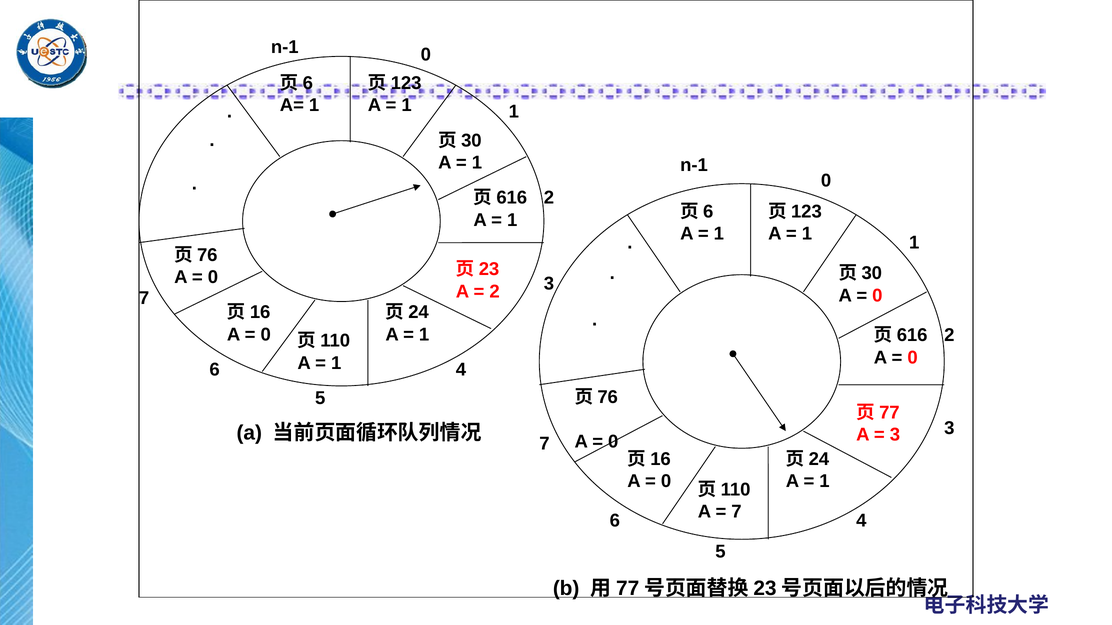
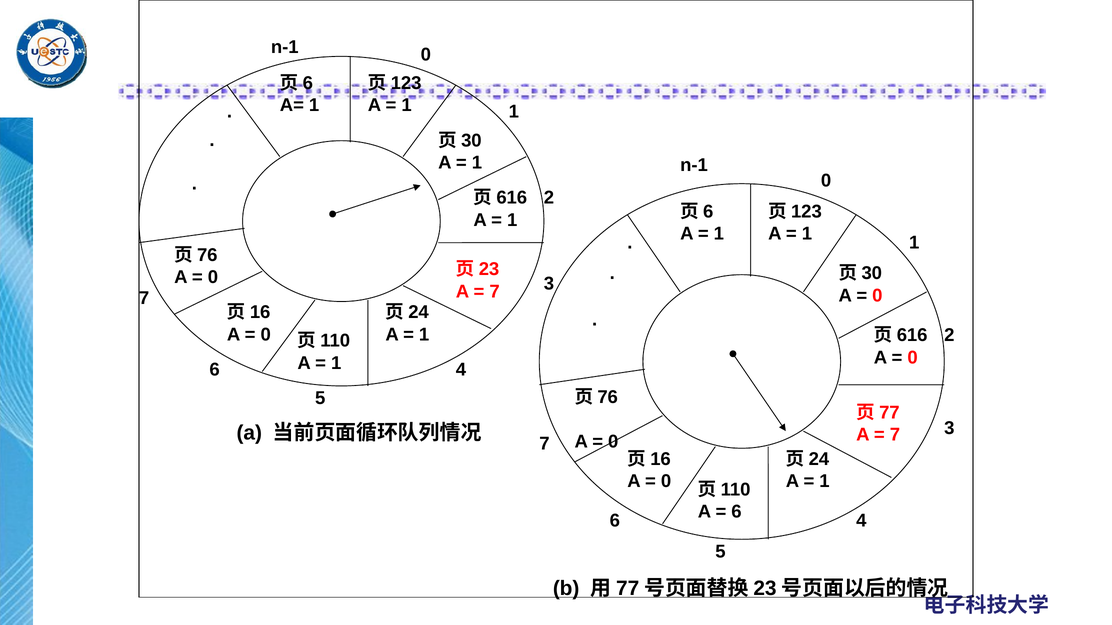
2: 2 -> 7 (495, 292)
3: 3 -> 7 (895, 435)
7: 7 -> 6 (736, 512)
